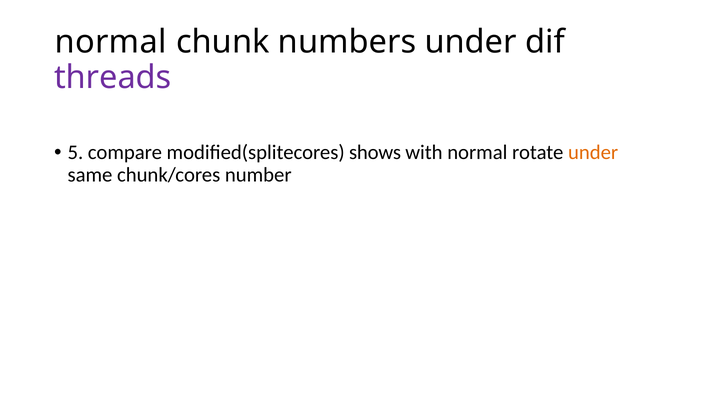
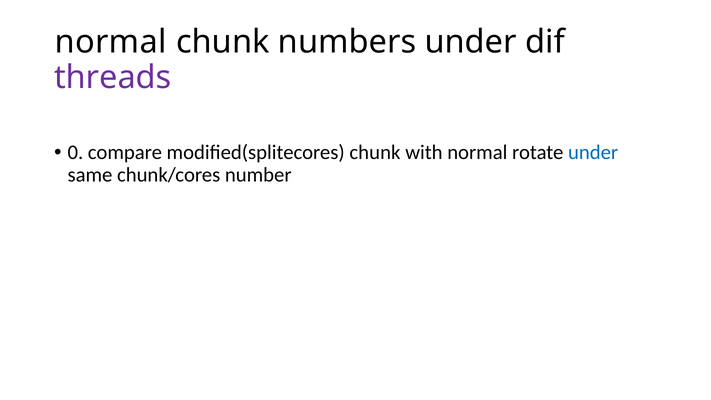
5: 5 -> 0 (75, 153)
modified(splitecores shows: shows -> chunk (375, 153)
under colour: orange -> blue (593, 153)
